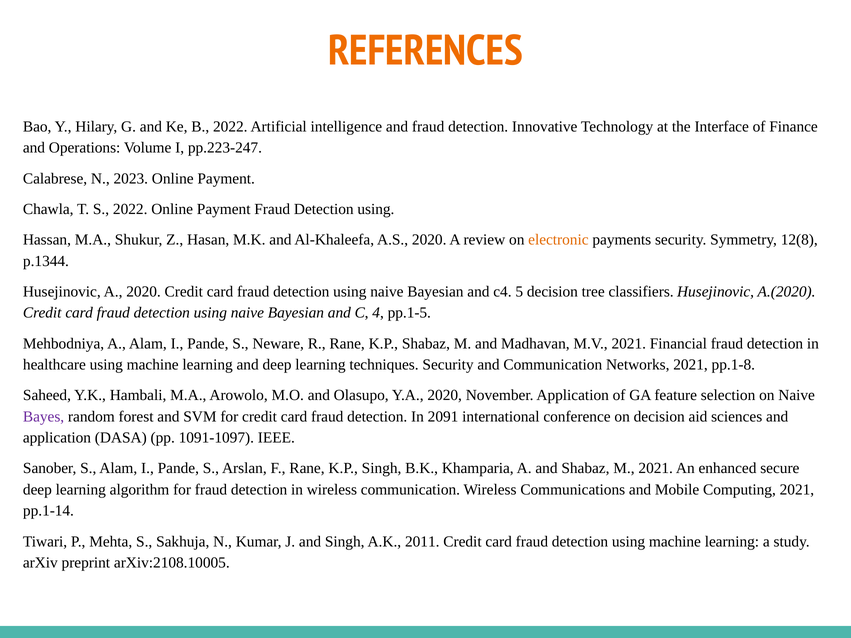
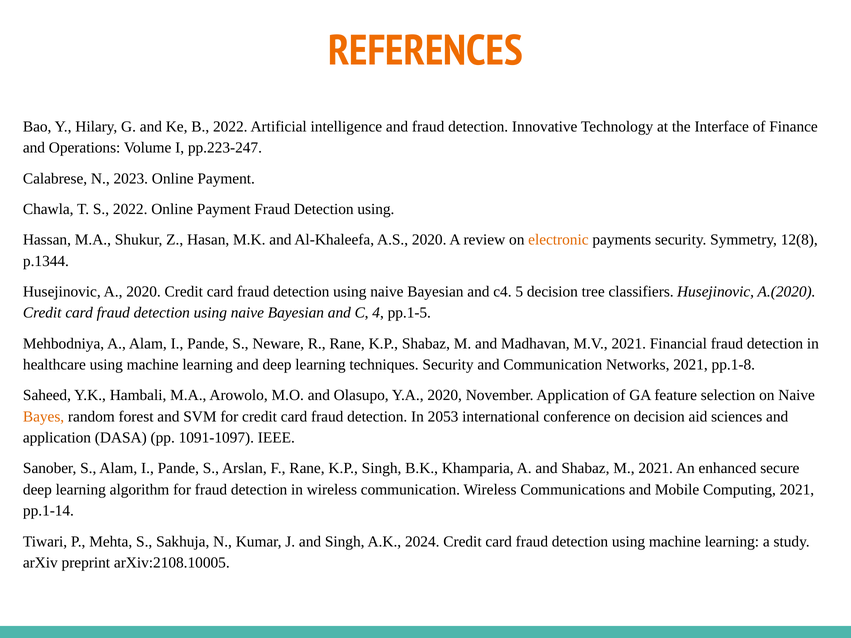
Bayes colour: purple -> orange (44, 417)
2091: 2091 -> 2053 (443, 417)
2011: 2011 -> 2024 (422, 542)
